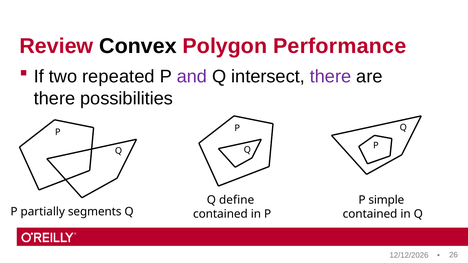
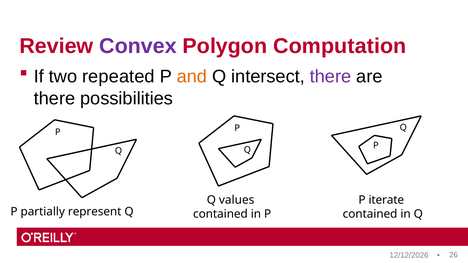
Convex colour: black -> purple (138, 46)
Performance: Performance -> Computation (340, 46)
and colour: purple -> orange (192, 77)
define: define -> values (237, 200)
simple: simple -> iterate (386, 200)
segments: segments -> represent (95, 212)
